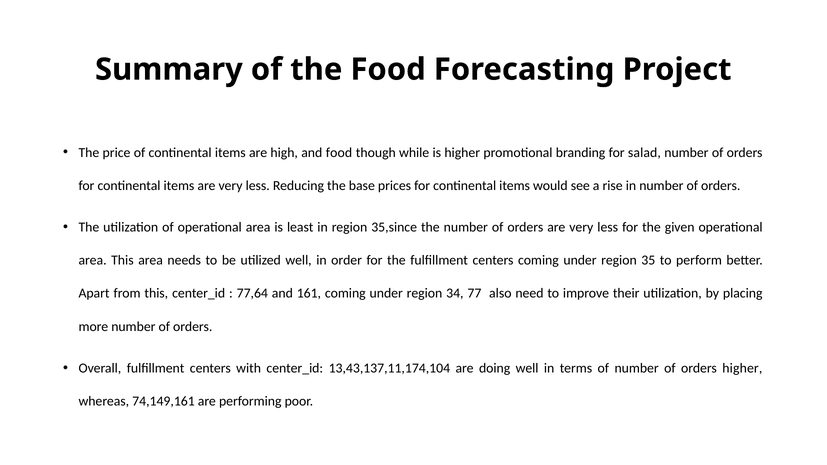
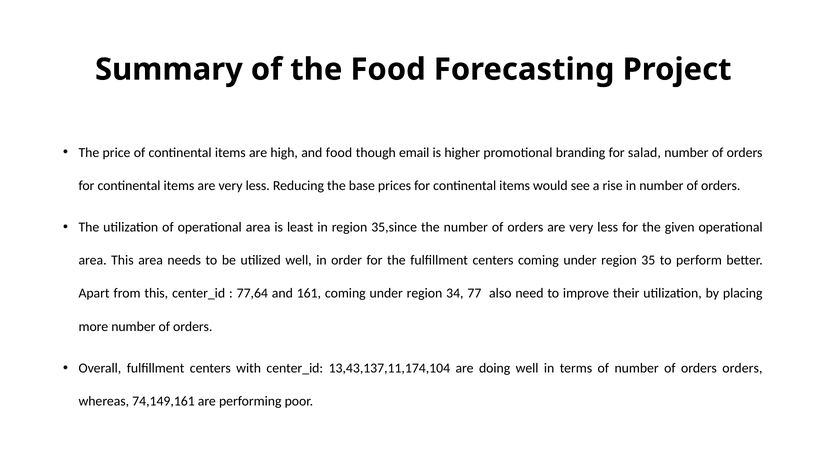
while: while -> email (414, 153)
orders higher: higher -> orders (742, 368)
